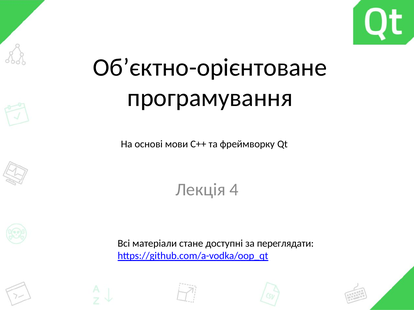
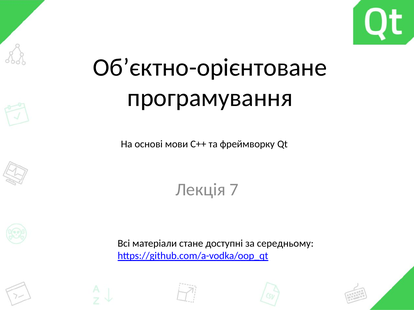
4: 4 -> 7 (234, 190)
переглядати: переглядати -> середньому (285, 244)
